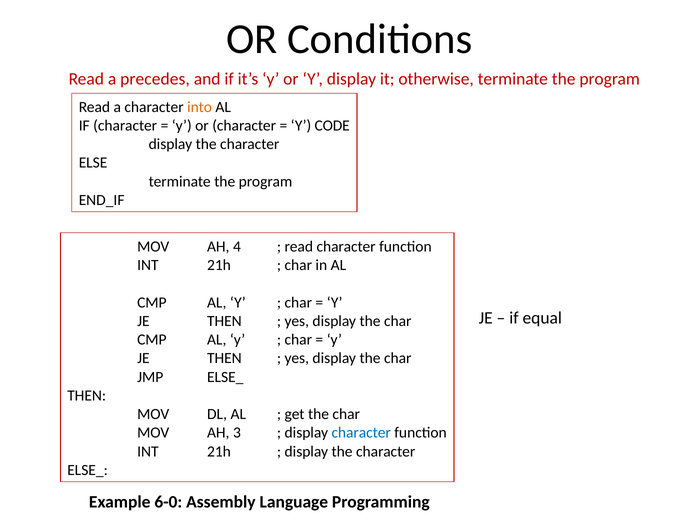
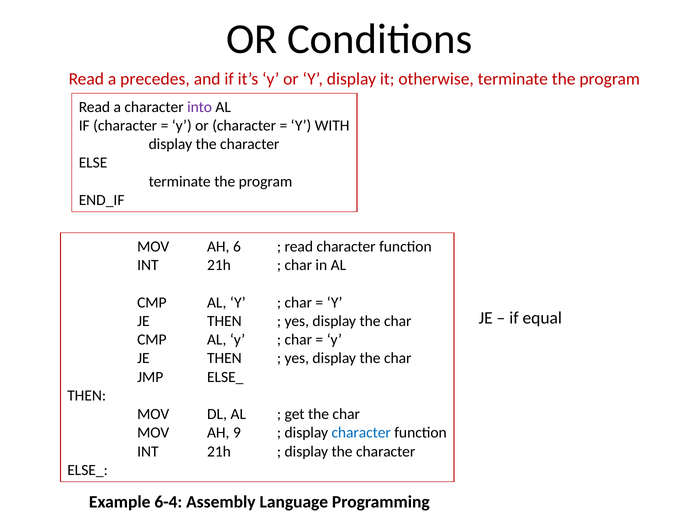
into colour: orange -> purple (200, 107)
CODE: CODE -> WITH (332, 126)
4: 4 -> 6 (237, 247)
3: 3 -> 9 (237, 433)
6-0: 6-0 -> 6-4 (168, 502)
